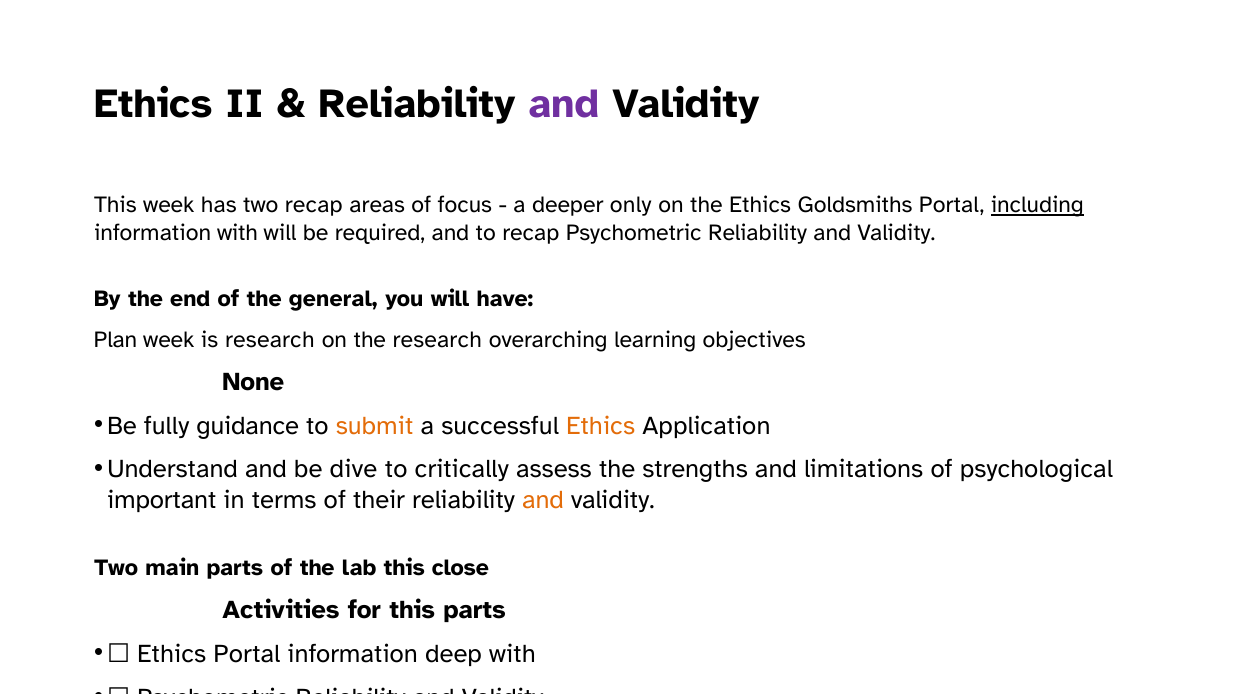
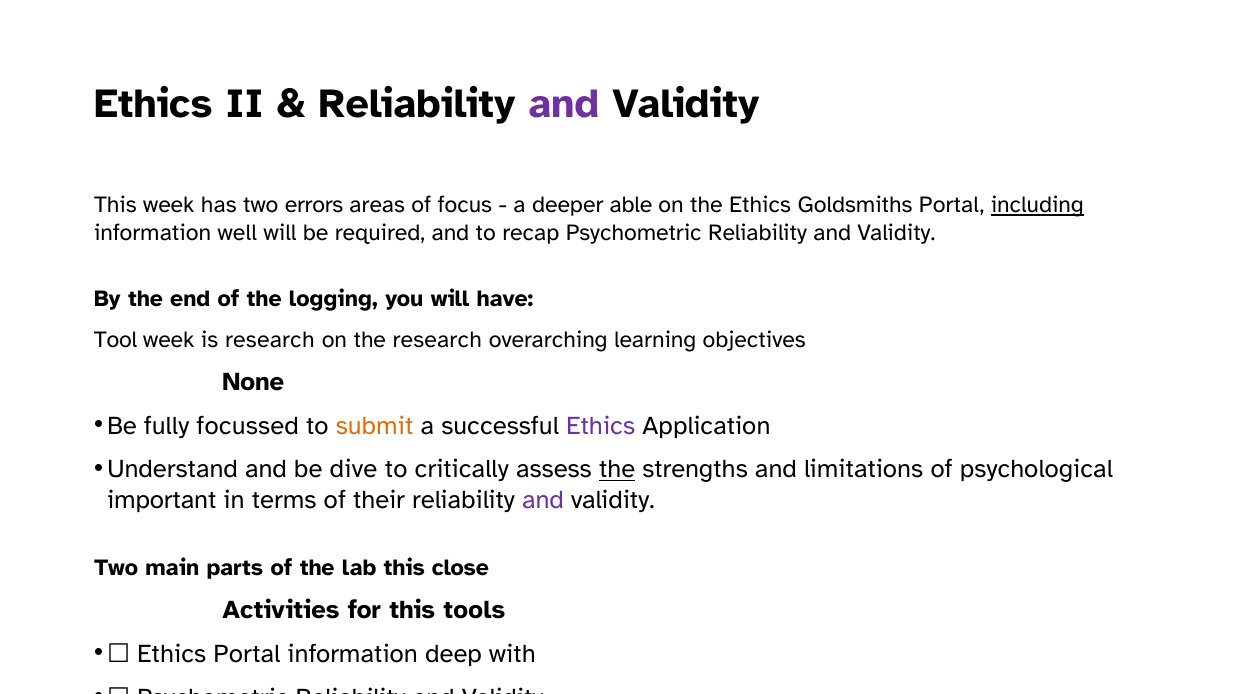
two recap: recap -> errors (314, 205)
deeper only: only -> able (631, 205)
information with: with -> well (237, 232)
the general: general -> logging (333, 299)
Plan: Plan -> Tool (115, 339)
fully guidance: guidance -> focussed (248, 425)
Ethics colour: orange -> purple (601, 425)
the underline: none -> present (617, 469)
and colour: orange -> purple (543, 500)
this parts: parts -> tools (474, 610)
